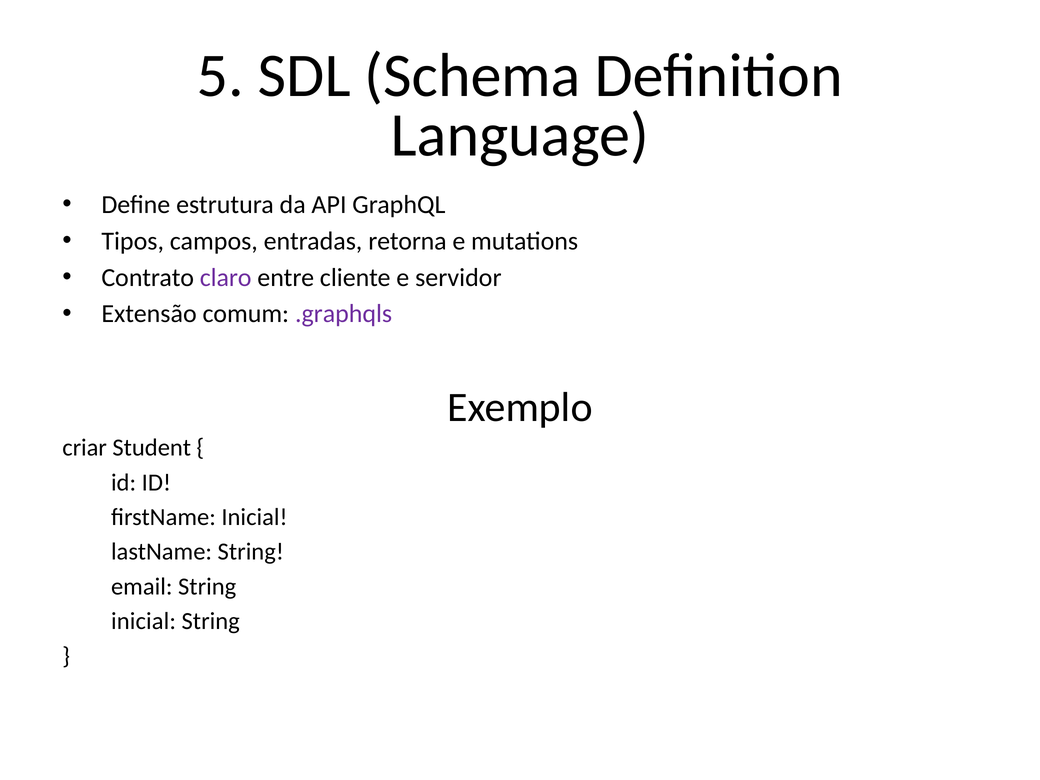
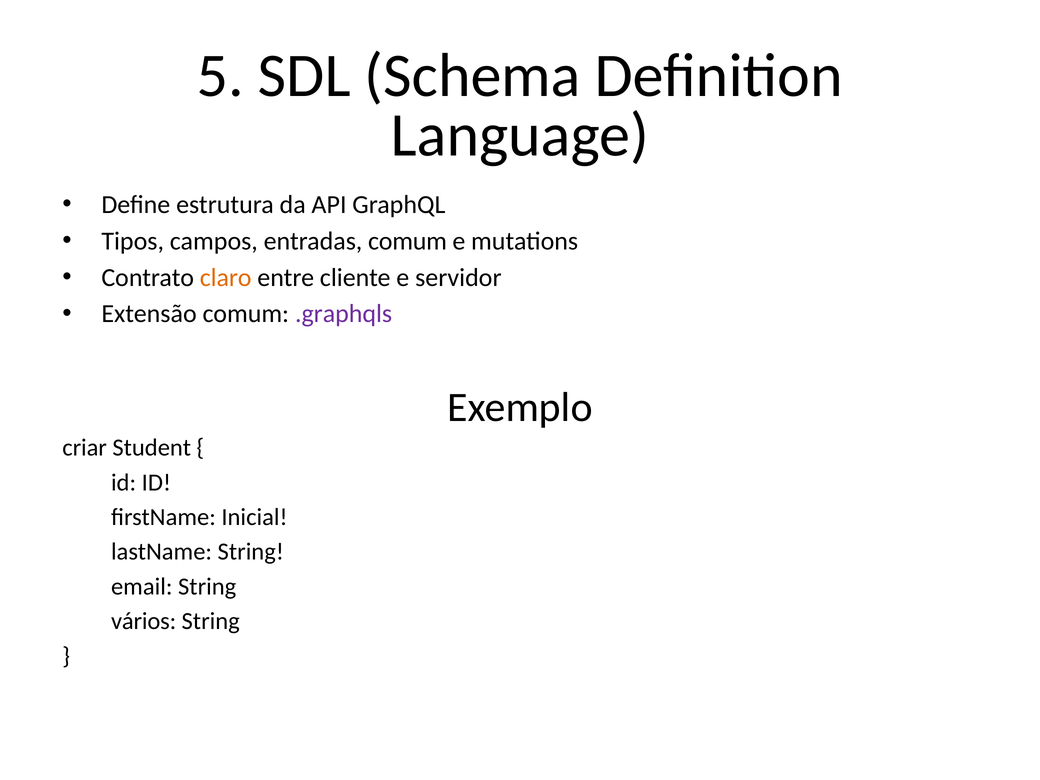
entradas retorna: retorna -> comum (408, 241)
claro colour: purple -> orange (226, 277)
inicial: inicial -> vários (144, 621)
